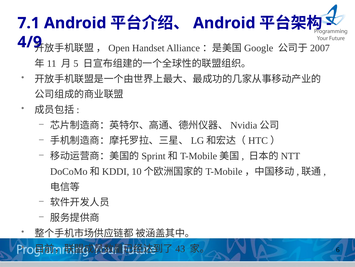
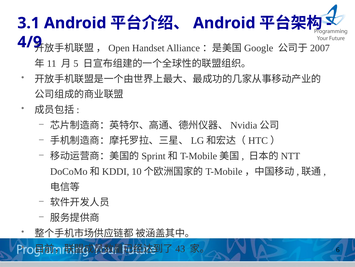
7.1: 7.1 -> 3.1 (29, 23)
